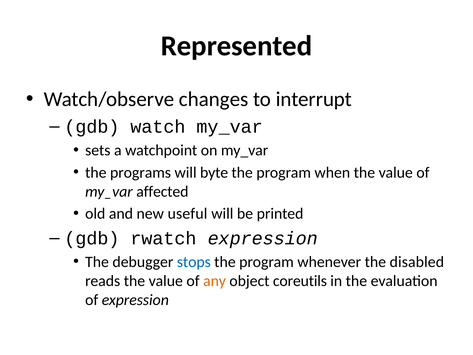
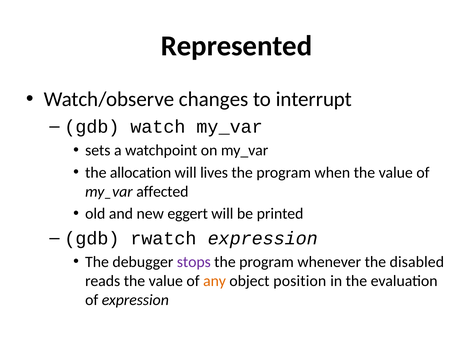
programs: programs -> allocation (141, 172)
byte: byte -> lives (214, 172)
useful: useful -> eggert (188, 214)
stops colour: blue -> purple (194, 262)
coreutils: coreutils -> position (300, 281)
